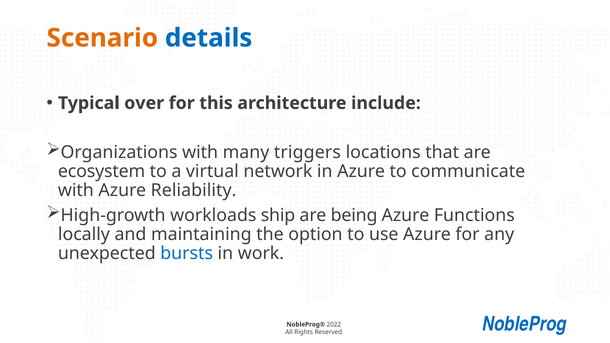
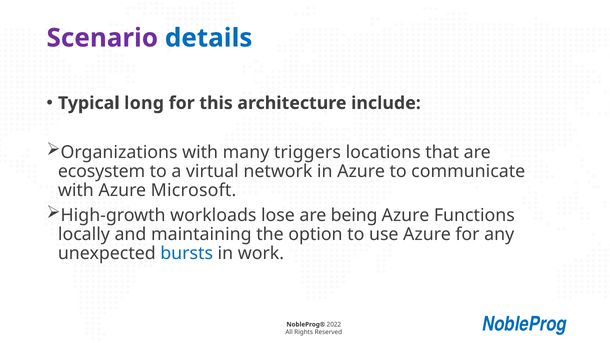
Scenario colour: orange -> purple (102, 38)
over: over -> long (144, 103)
Reliability: Reliability -> Microsoft (194, 191)
ship: ship -> lose (278, 215)
